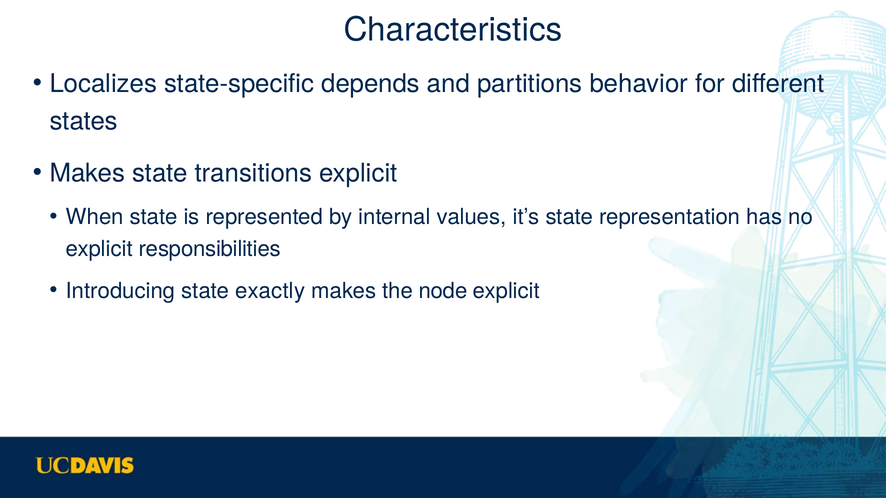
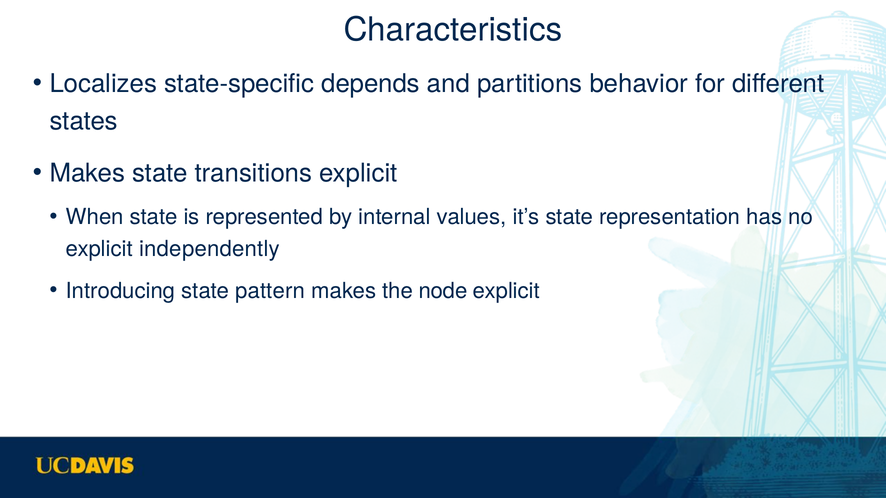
responsibilities: responsibilities -> independently (210, 249)
exactly: exactly -> pattern (270, 291)
